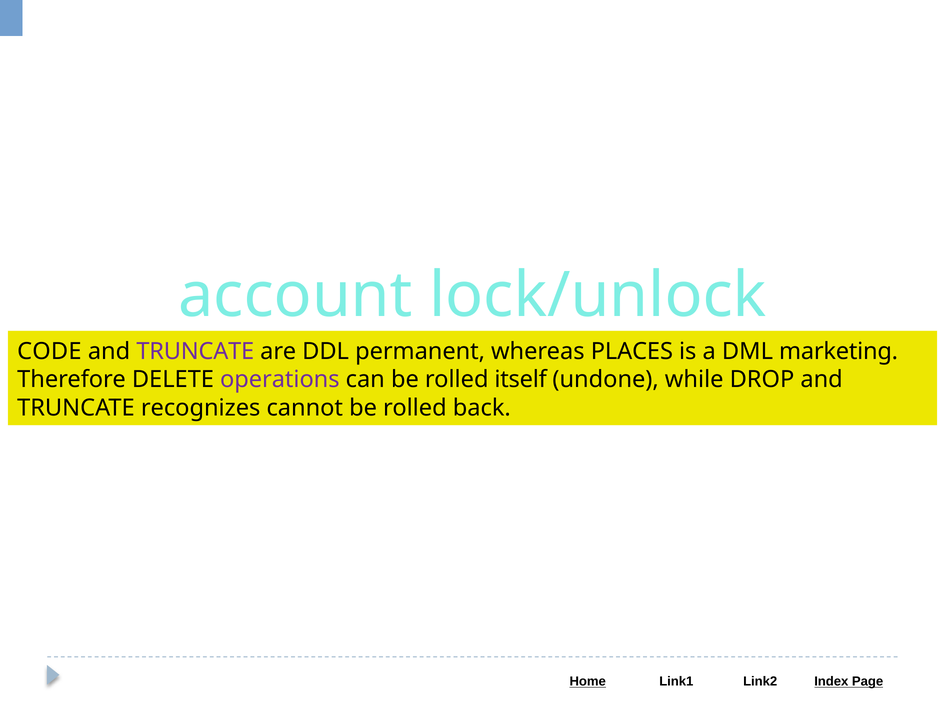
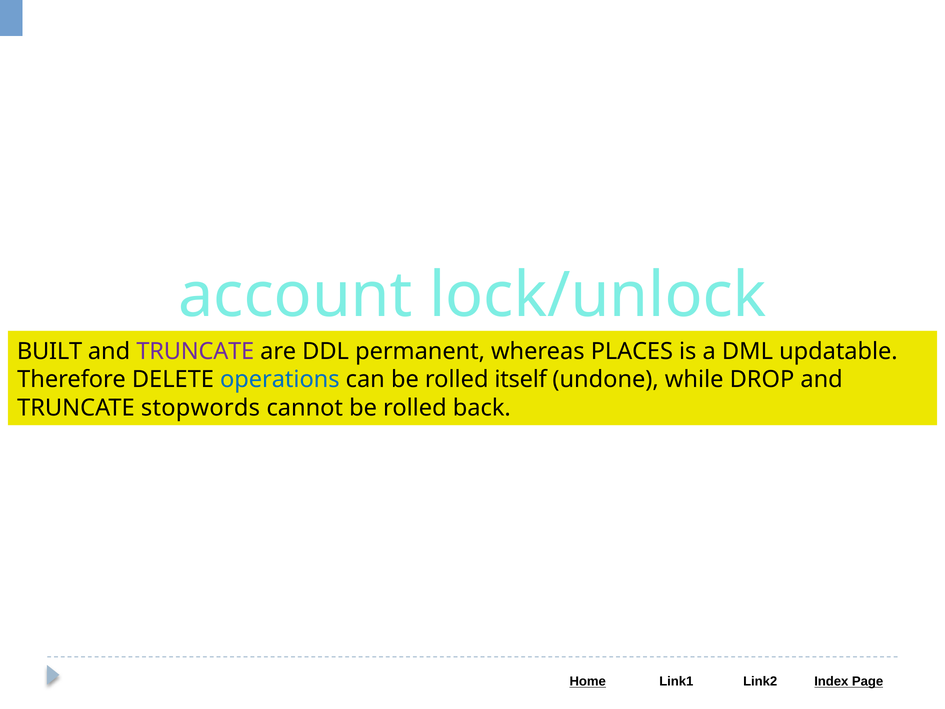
CODE: CODE -> BUILT (50, 351)
marketing: marketing -> updatable (838, 351)
operations colour: purple -> blue (280, 380)
recognizes: recognizes -> stopwords (201, 408)
